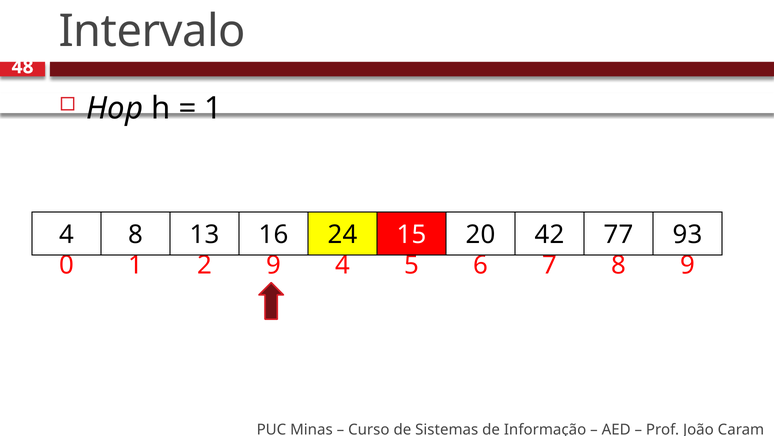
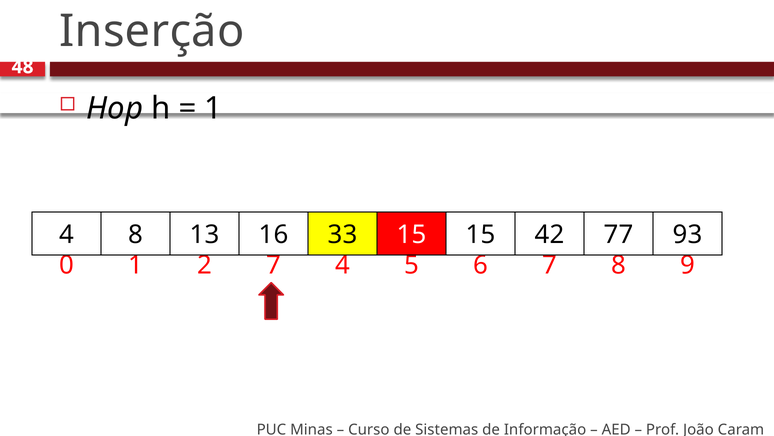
Intervalo: Intervalo -> Inserção (152, 31)
24: 24 -> 33 (343, 235)
15 20: 20 -> 15 (481, 235)
2 9: 9 -> 7 (274, 265)
